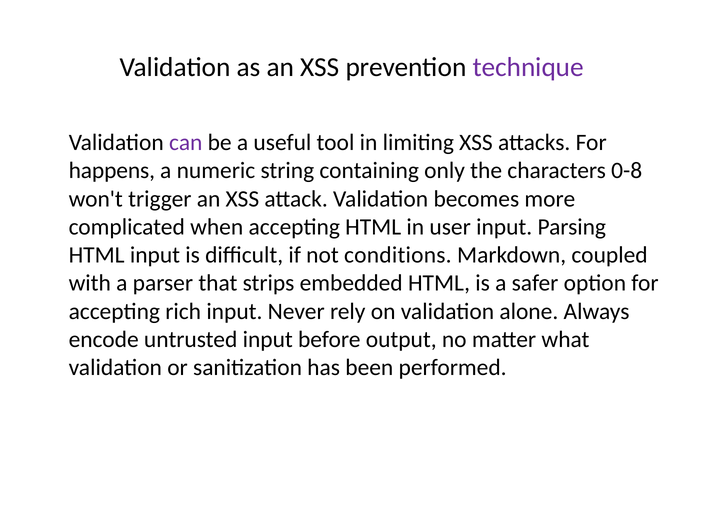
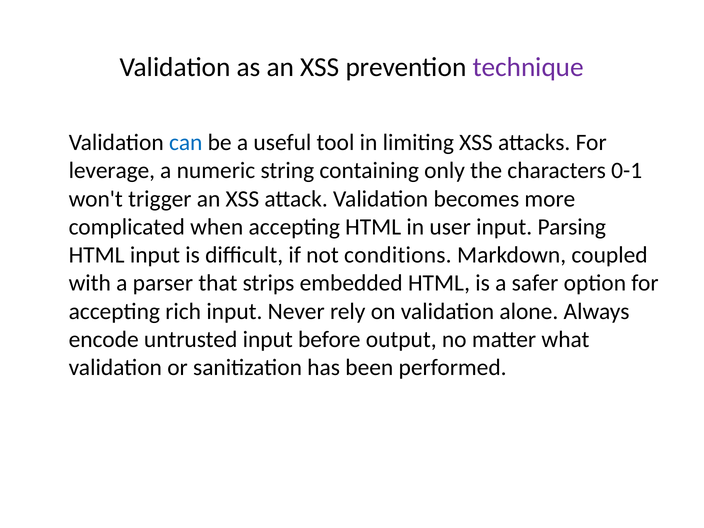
can colour: purple -> blue (186, 142)
happens: happens -> leverage (112, 171)
0-8: 0-8 -> 0-1 (627, 171)
